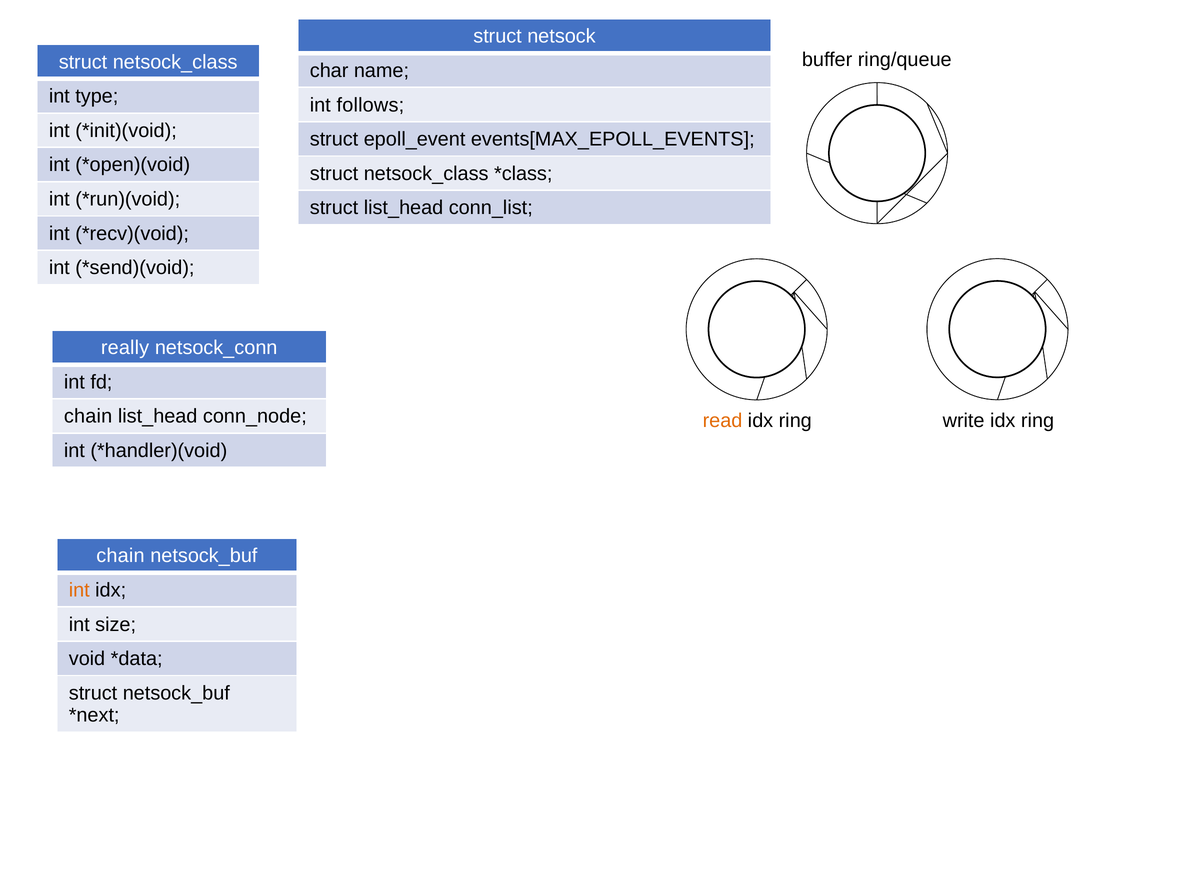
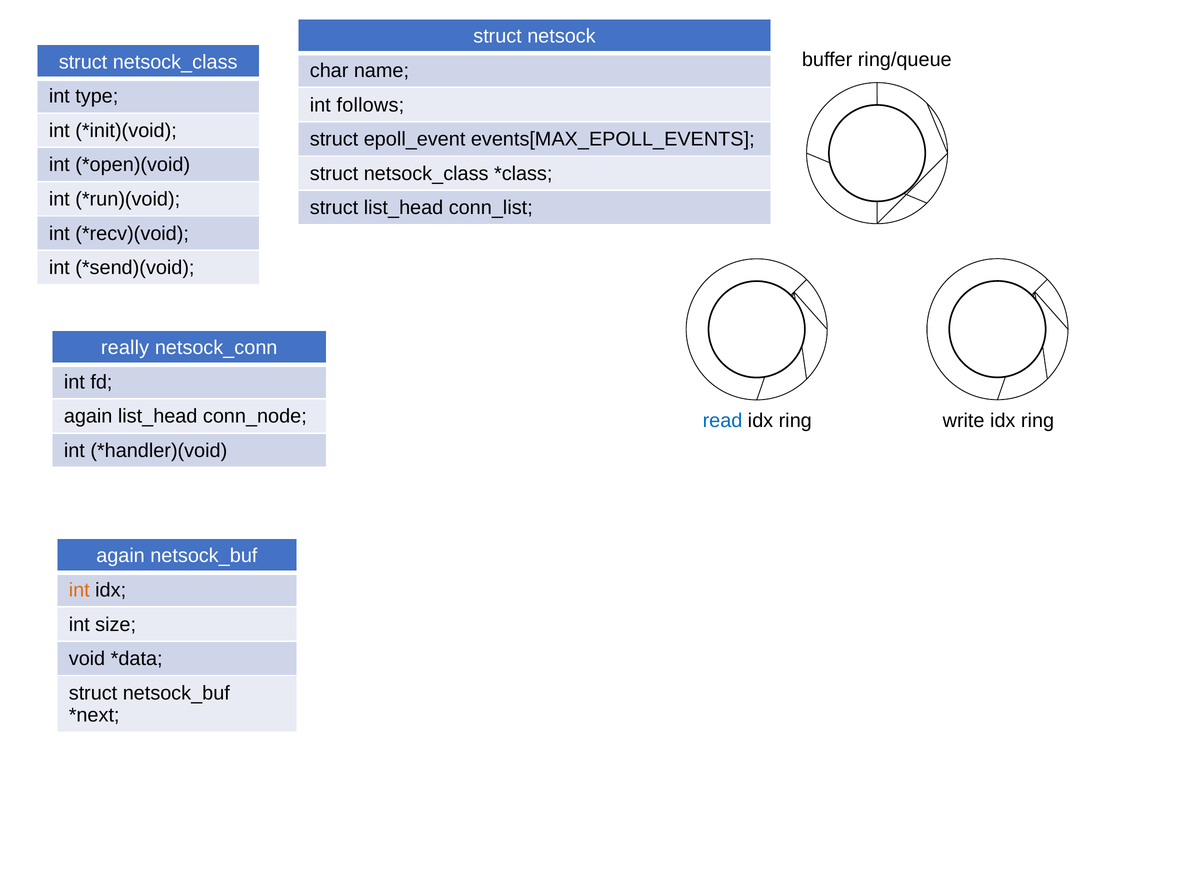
chain: chain -> again (88, 416)
read colour: orange -> blue (722, 421)
chain: chain -> again (121, 556)
